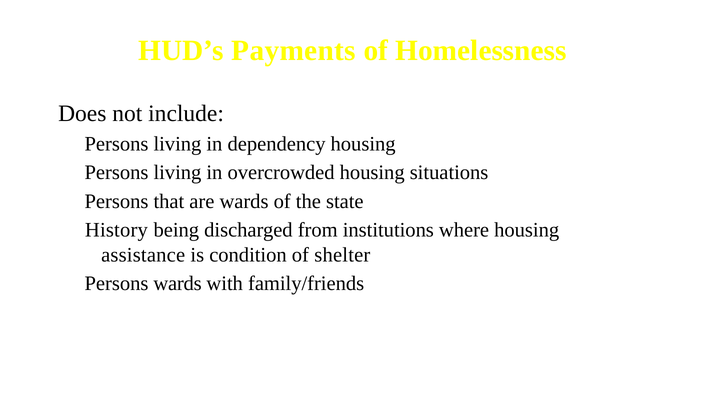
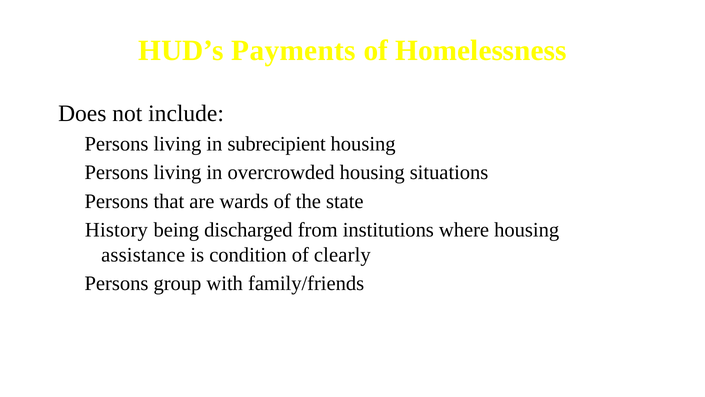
dependency: dependency -> subrecipient (277, 144)
shelter: shelter -> clearly (342, 254)
Persons wards: wards -> group (177, 283)
